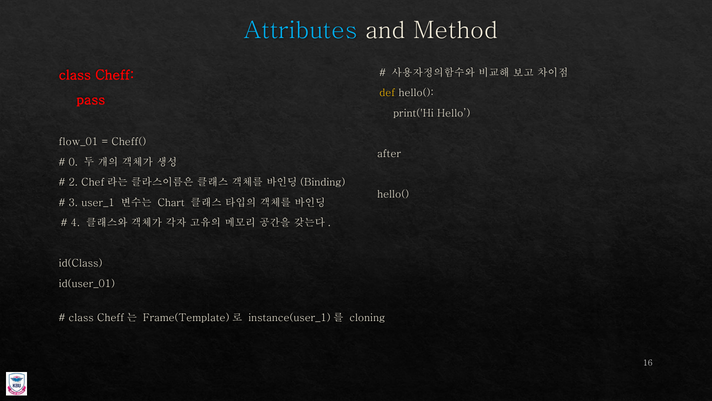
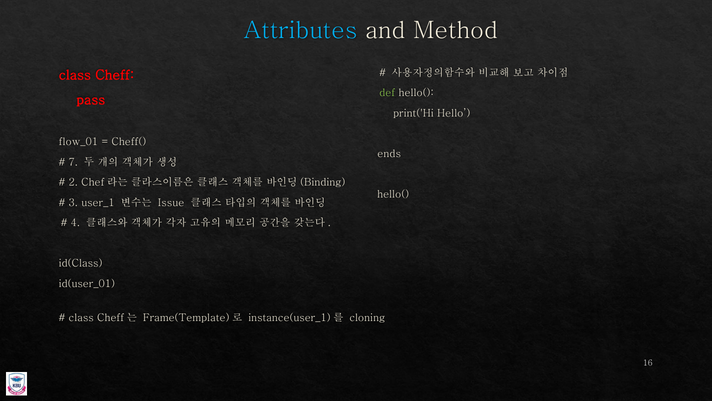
def colour: yellow -> light green (387, 93)
after: after -> ends (389, 154)
0: 0 -> 7 (73, 162)
Chart: Chart -> Issue (171, 202)
